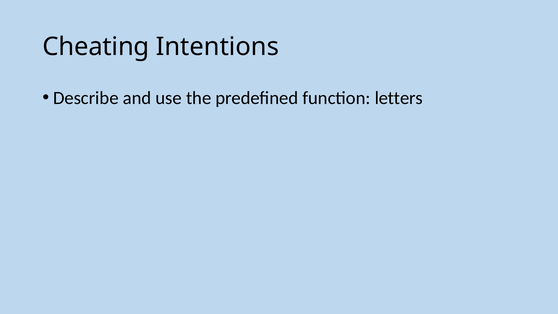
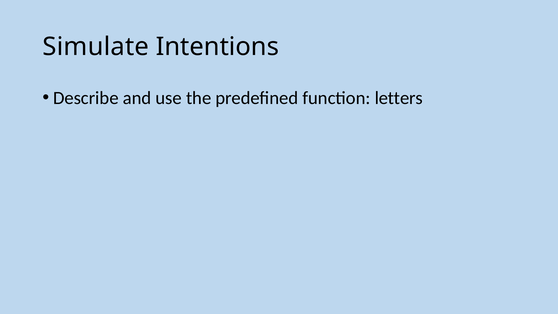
Cheating: Cheating -> Simulate (96, 47)
